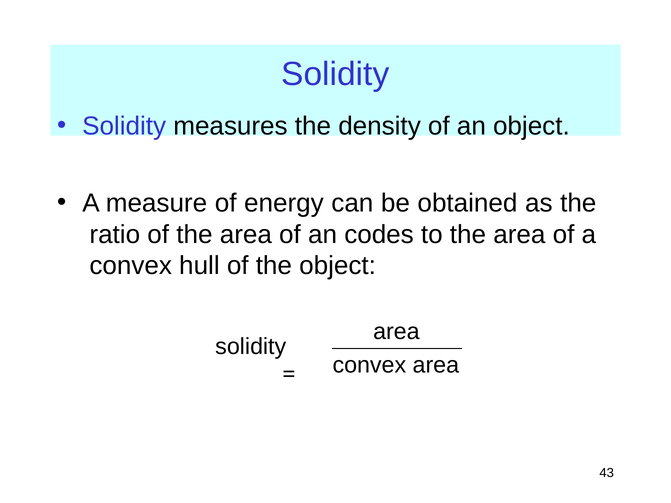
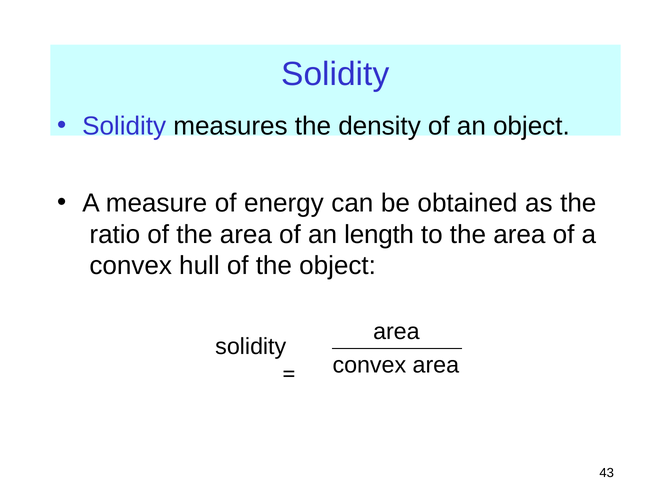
codes: codes -> length (379, 235)
